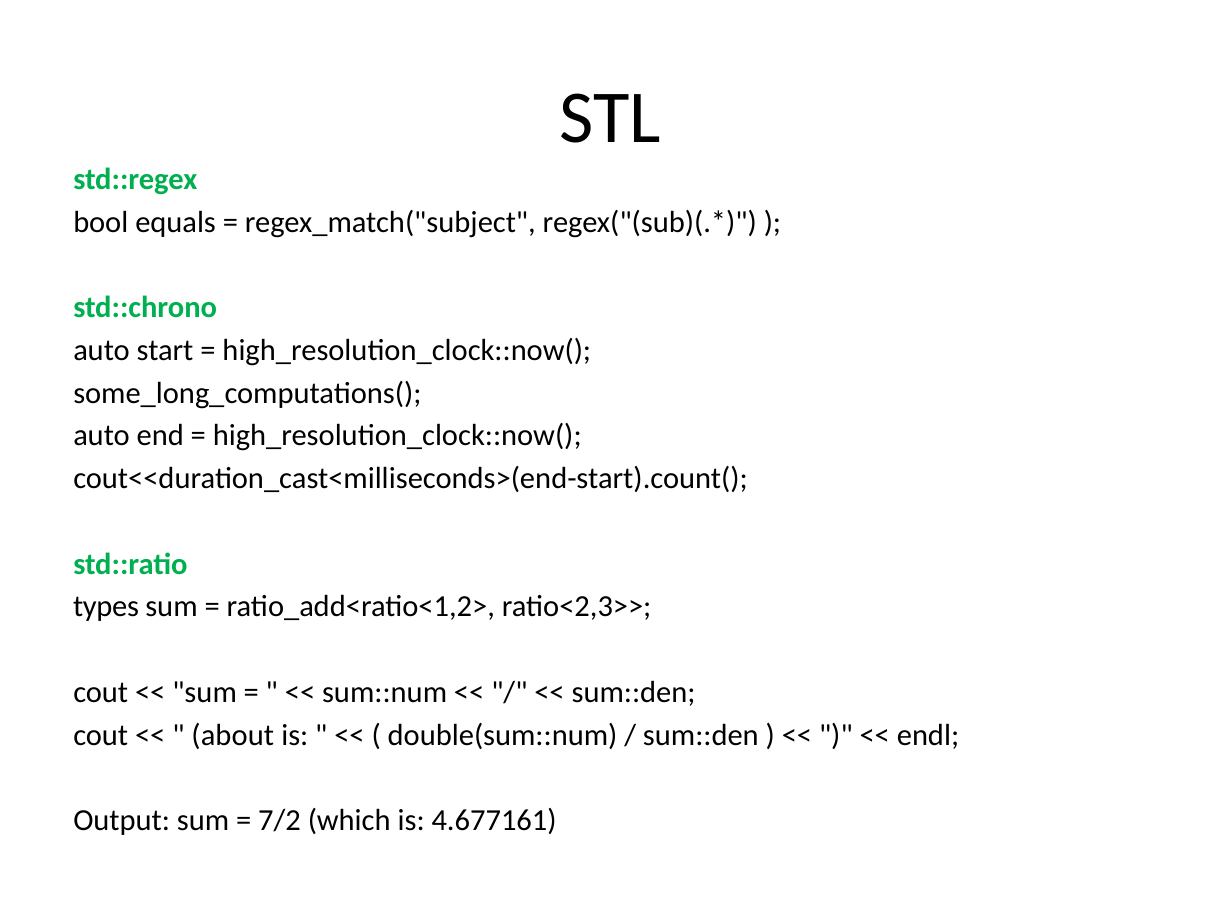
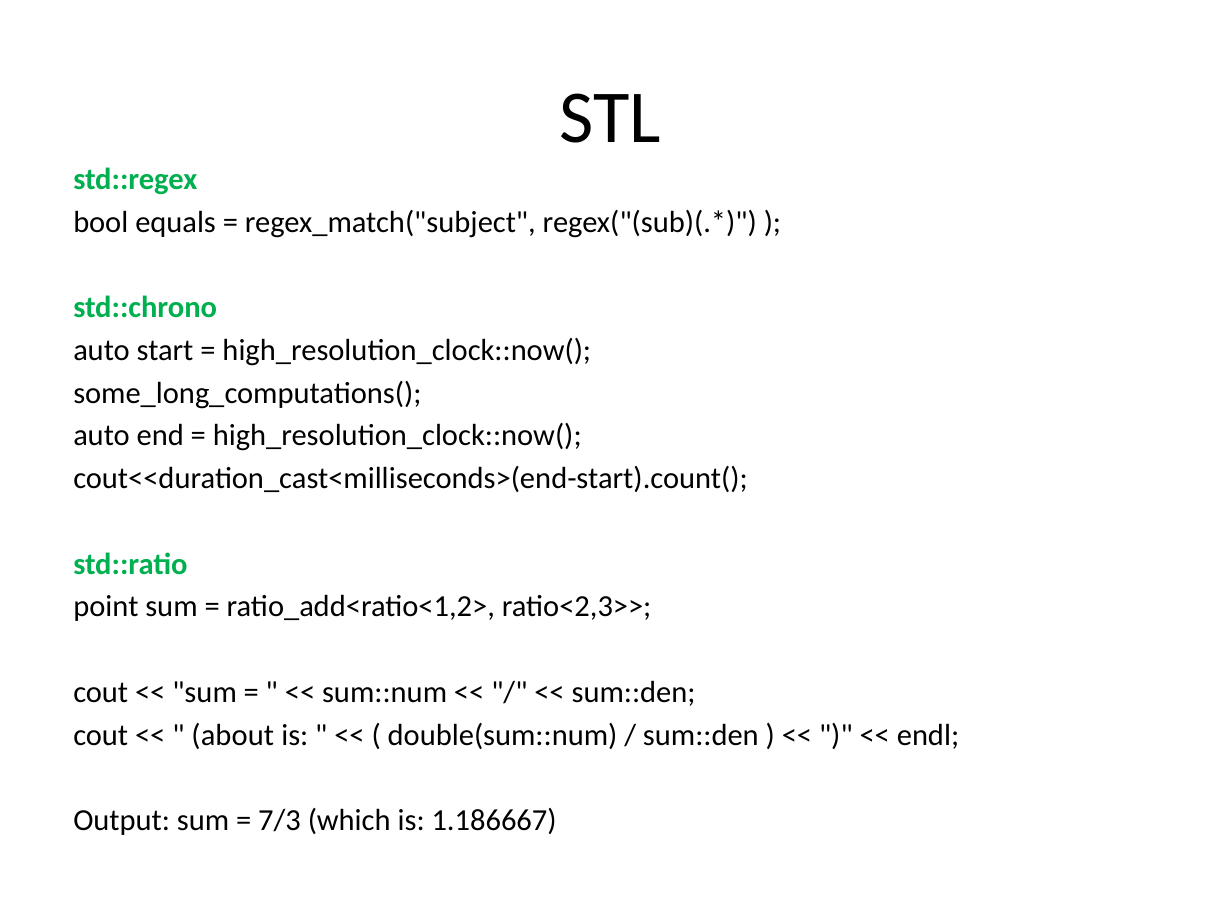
types: types -> point (106, 607)
7/2: 7/2 -> 7/3 (280, 820)
4.677161: 4.677161 -> 1.186667 (494, 820)
